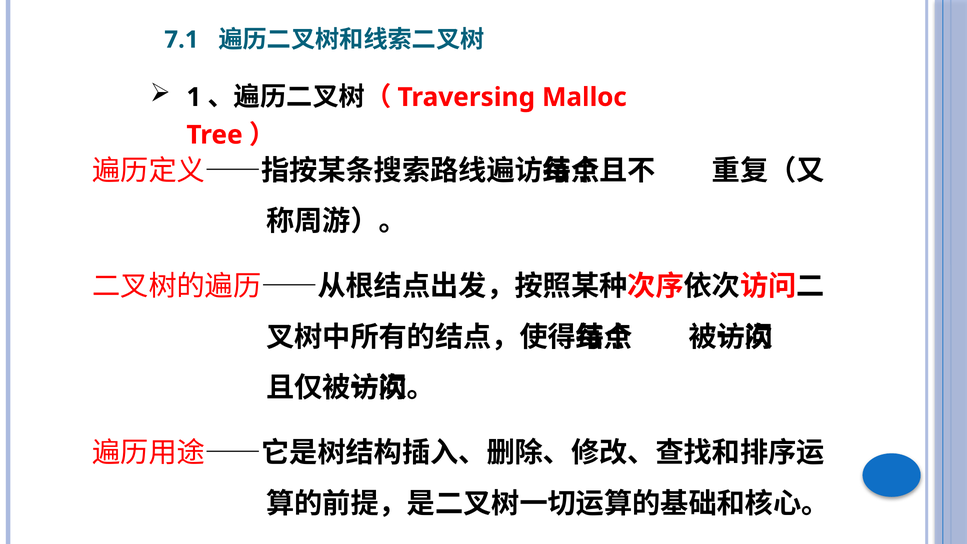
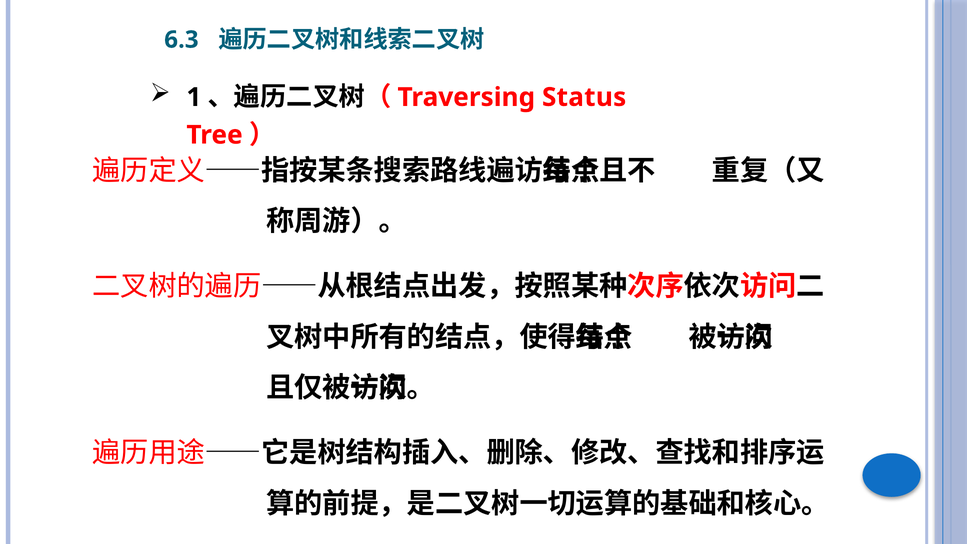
7.1: 7.1 -> 6.3 (181, 40)
Malloc: Malloc -> Status (584, 97)
